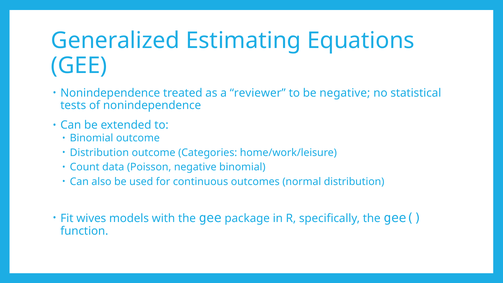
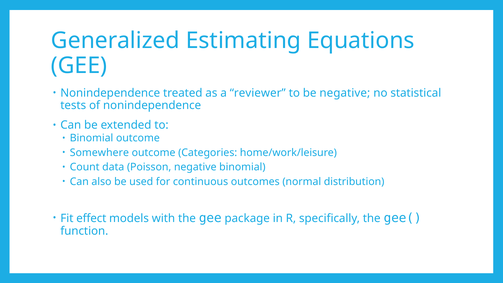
Distribution: Distribution -> Somewhere (99, 153)
wives: wives -> effect (91, 218)
